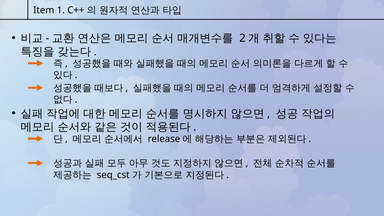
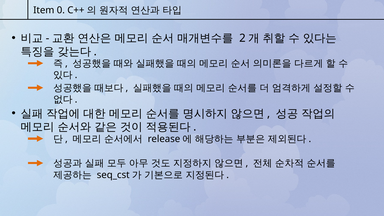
1: 1 -> 0 (61, 10)
